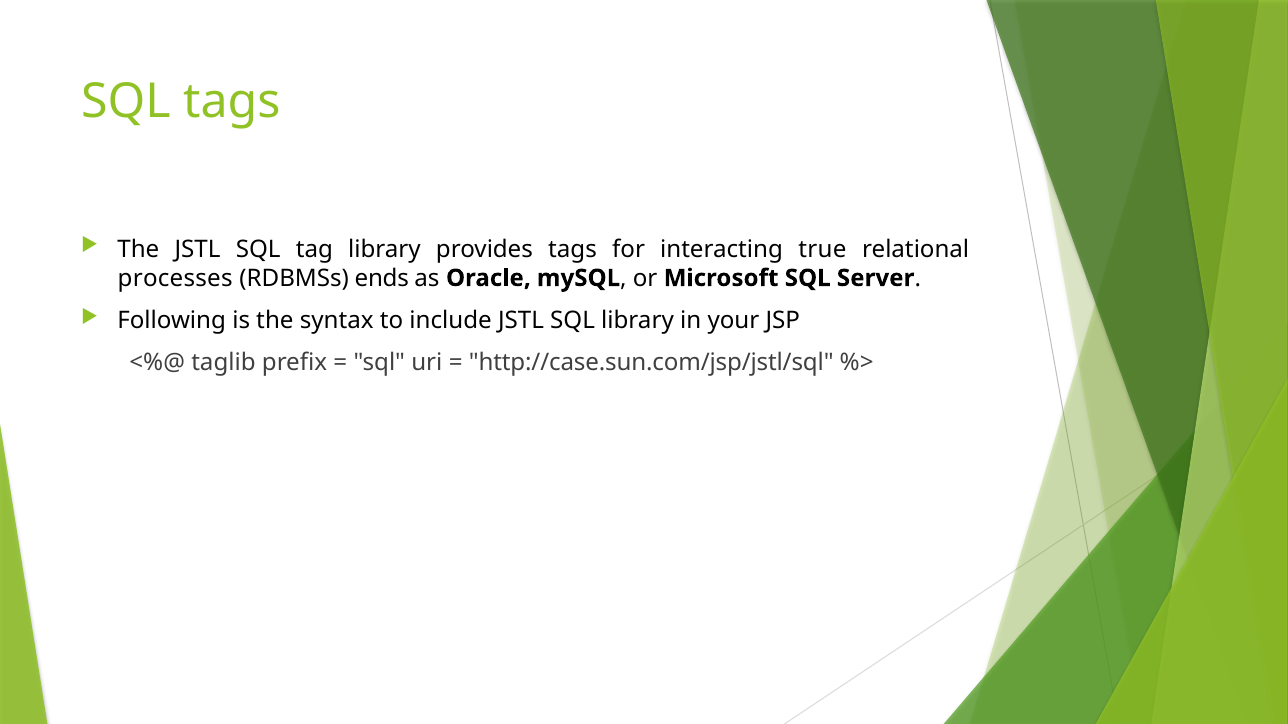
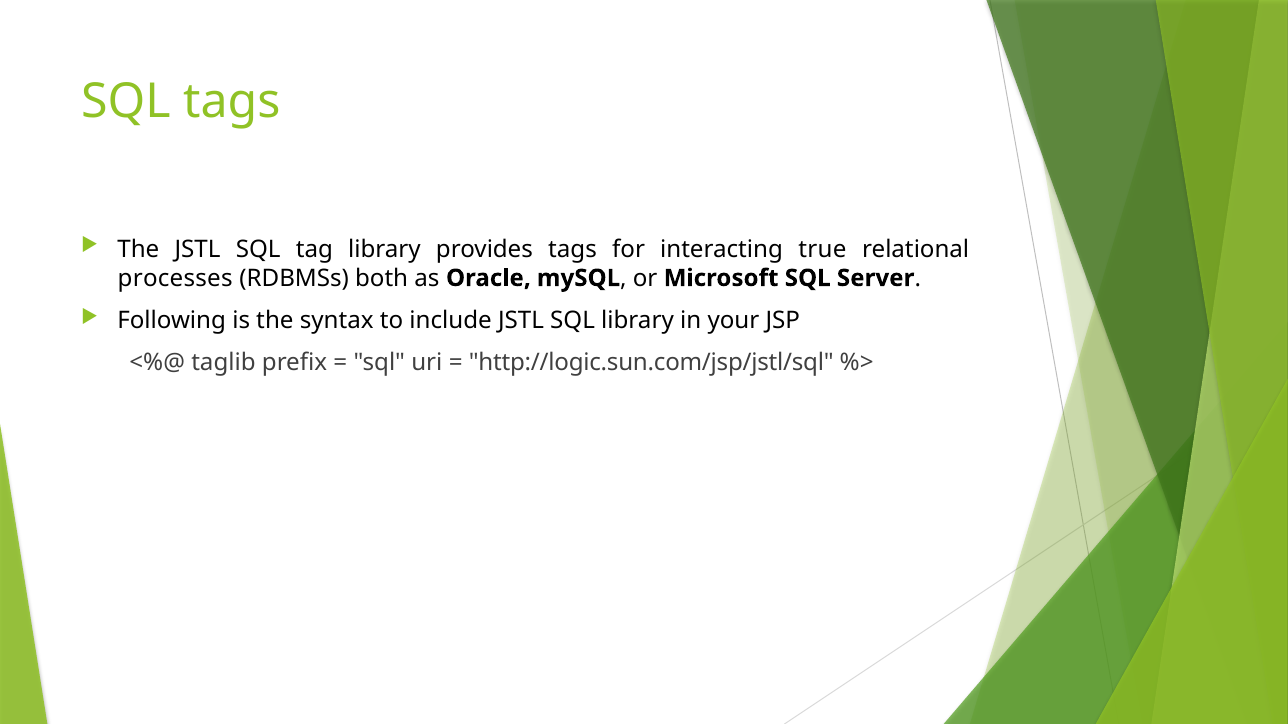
ends: ends -> both (382, 278)
http://case.sun.com/jsp/jstl/sql: http://case.sun.com/jsp/jstl/sql -> http://logic.sun.com/jsp/jstl/sql (651, 363)
